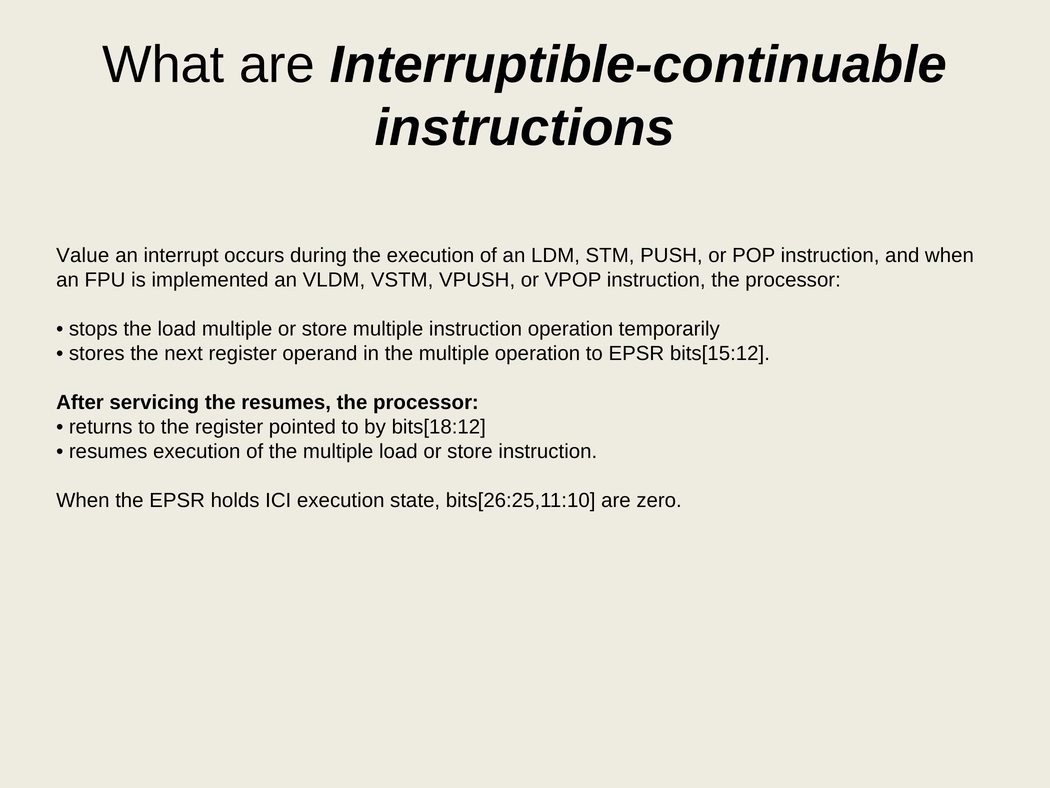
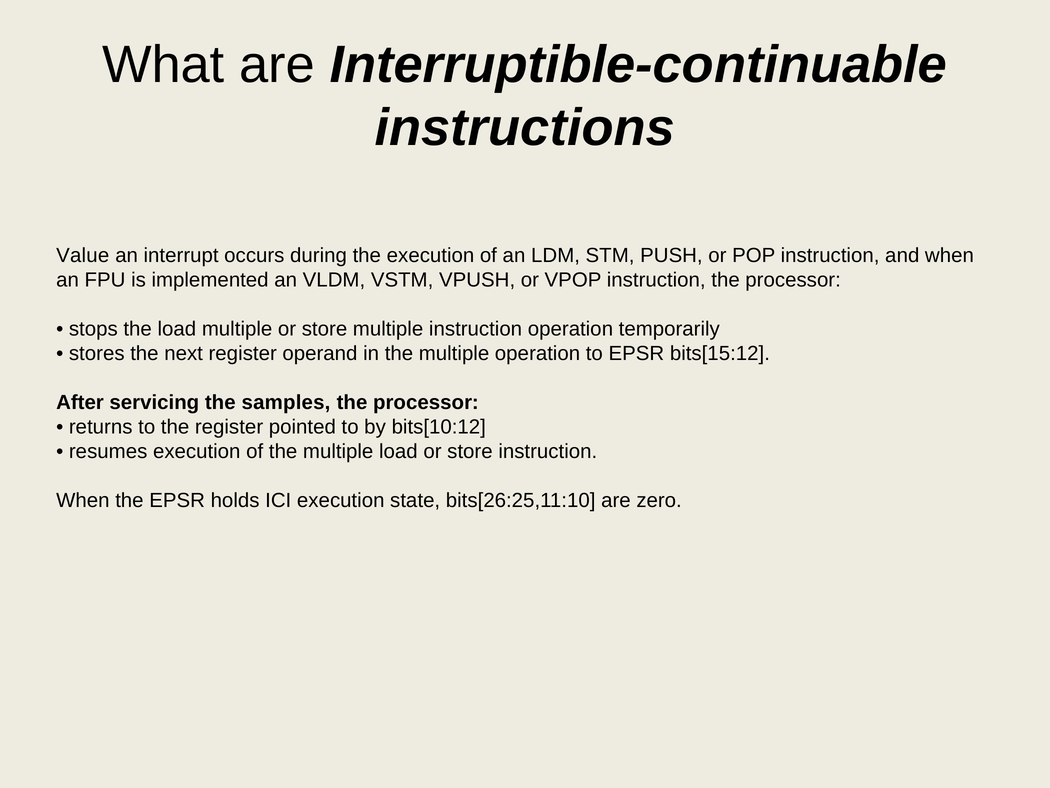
the resumes: resumes -> samples (286, 402)
bits[18:12: bits[18:12 -> bits[10:12 (439, 427)
